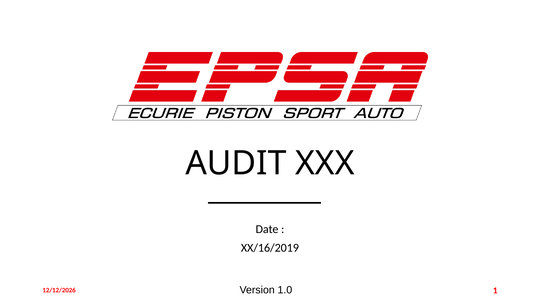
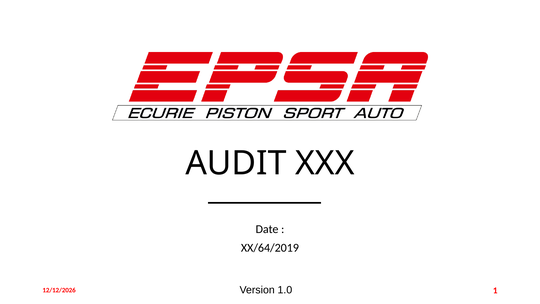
XX/16/2019: XX/16/2019 -> XX/64/2019 (270, 248)
